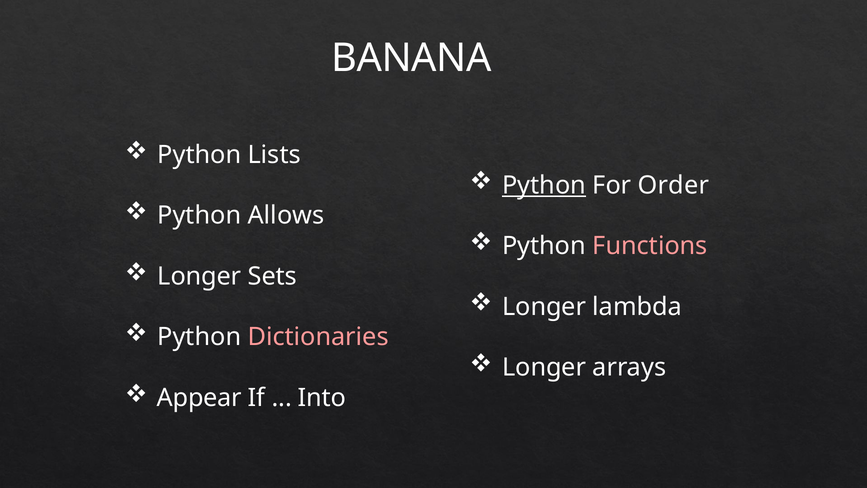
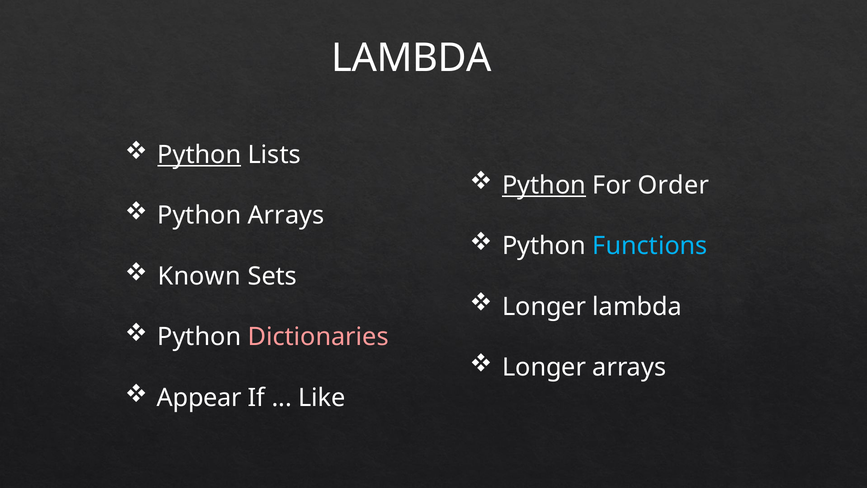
BANANA: BANANA -> LAMBDA (411, 58)
Python underline: none -> present (199, 155)
Python Allows: Allows -> Arrays (286, 215)
Functions colour: pink -> light blue (650, 246)
Longer: Longer -> Known (199, 276)
Into: Into -> Like (322, 398)
